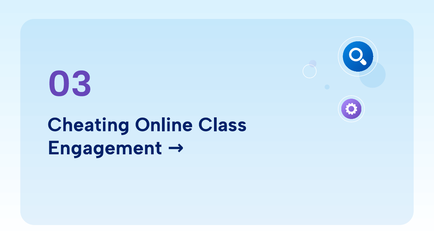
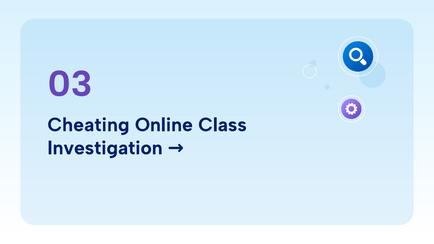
Engagement: Engagement -> Investigation (105, 148)
